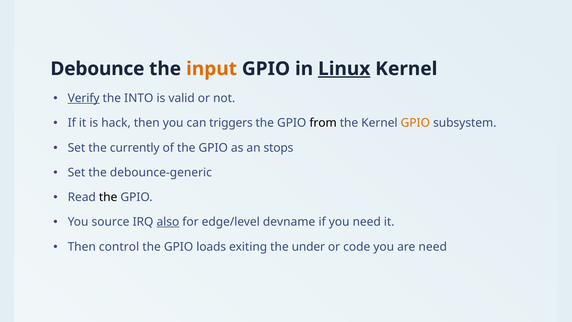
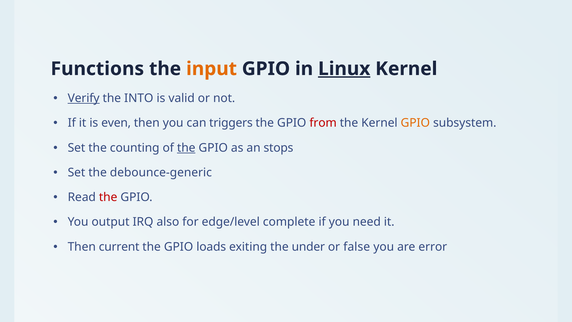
Debounce: Debounce -> Functions (97, 69)
hack: hack -> even (116, 123)
from colour: black -> red (323, 123)
currently: currently -> counting (135, 148)
the underline: none -> present (186, 148)
the colour: black -> red (108, 197)
source: source -> output (110, 222)
also underline: present -> none (168, 222)
devname: devname -> complete (289, 222)
control: control -> current (119, 247)
code: code -> false (357, 247)
are need: need -> error (433, 247)
